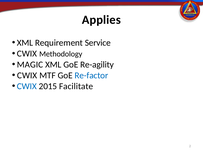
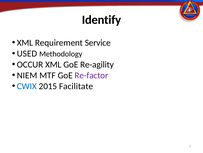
Applies: Applies -> Identify (102, 20)
CWIX: CWIX -> USED (27, 53)
MAGIC: MAGIC -> OCCUR (30, 64)
CWIX: CWIX -> NIEM (27, 75)
Re-factor colour: blue -> purple (91, 75)
